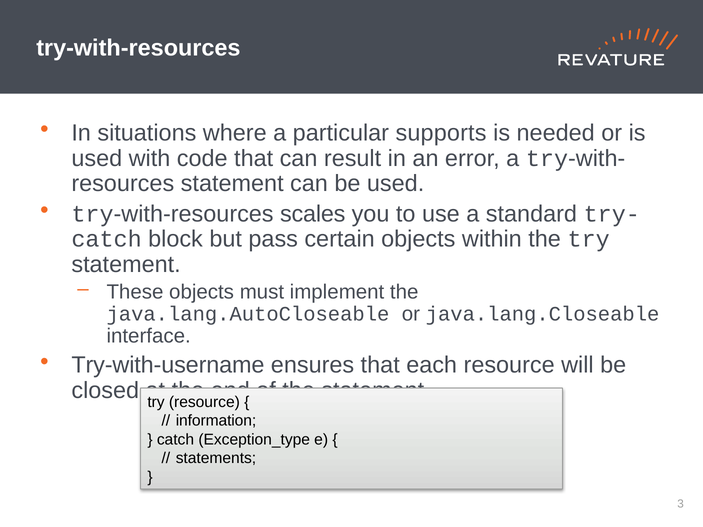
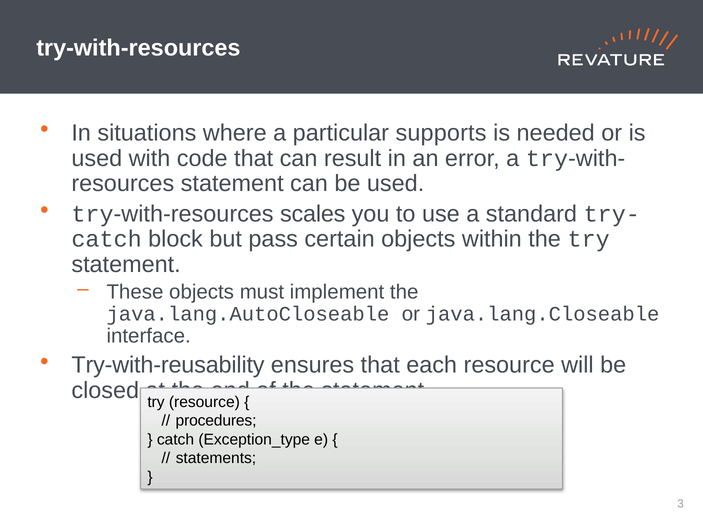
Try-with-username: Try-with-username -> Try-with-reusability (168, 365)
information: information -> procedures (216, 421)
